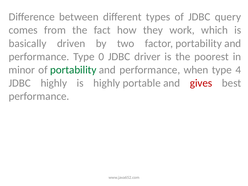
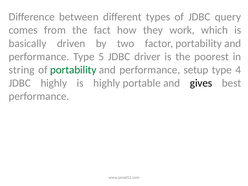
0: 0 -> 5 (101, 57)
minor: minor -> string (22, 70)
when: when -> setup (196, 70)
gives colour: red -> black (201, 83)
